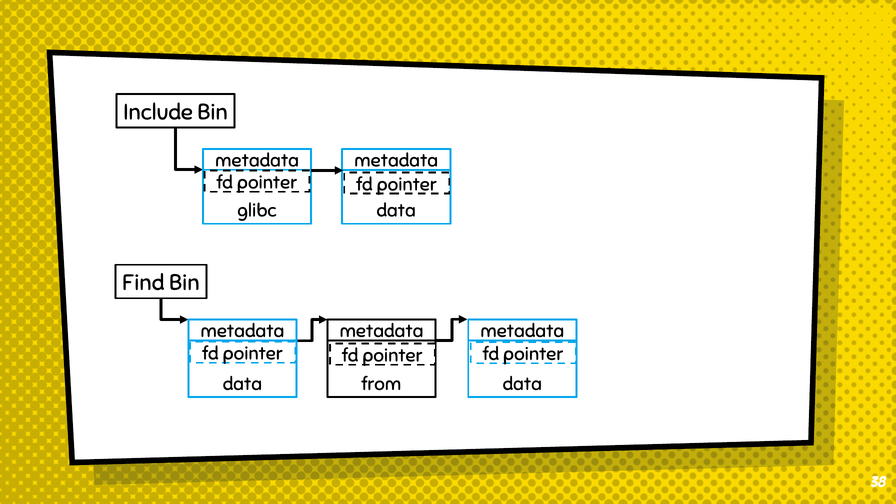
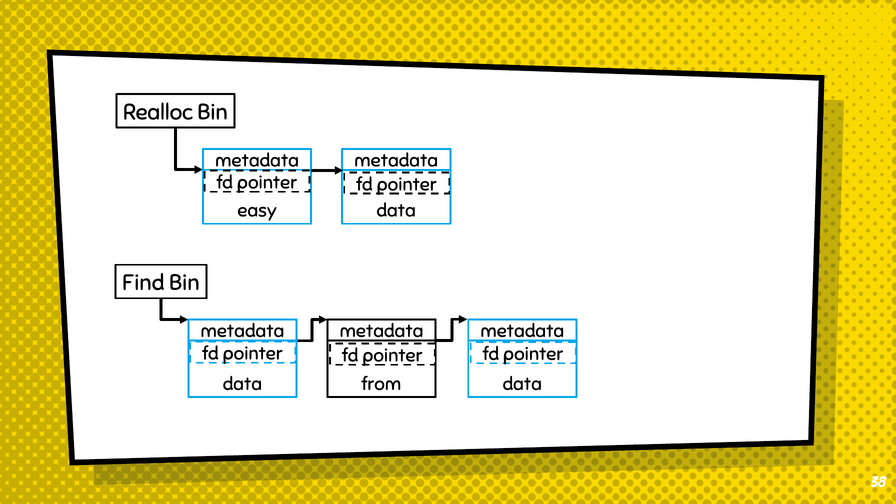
Include: Include -> Realloc (158, 112)
glibc: glibc -> easy (257, 211)
